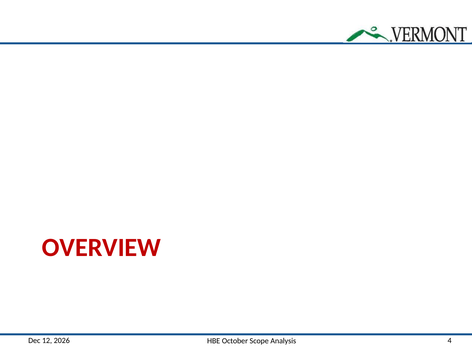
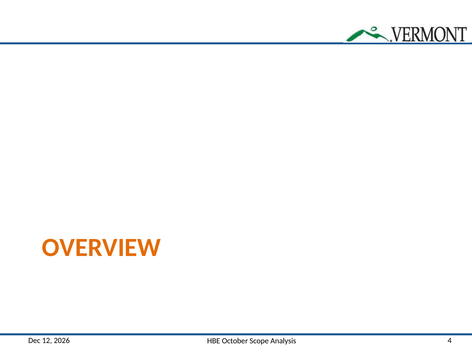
OVERVIEW colour: red -> orange (102, 247)
